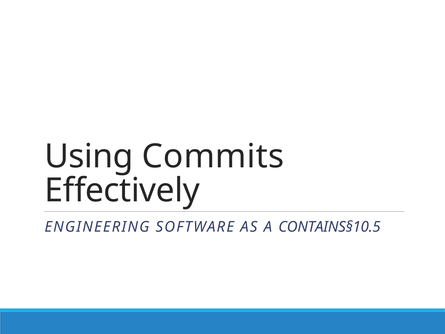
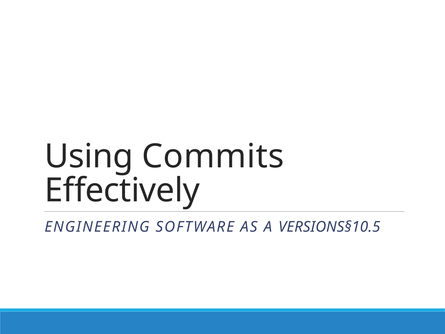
CONTAINS§10.5: CONTAINS§10.5 -> VERSIONS§10.5 (329, 227)
